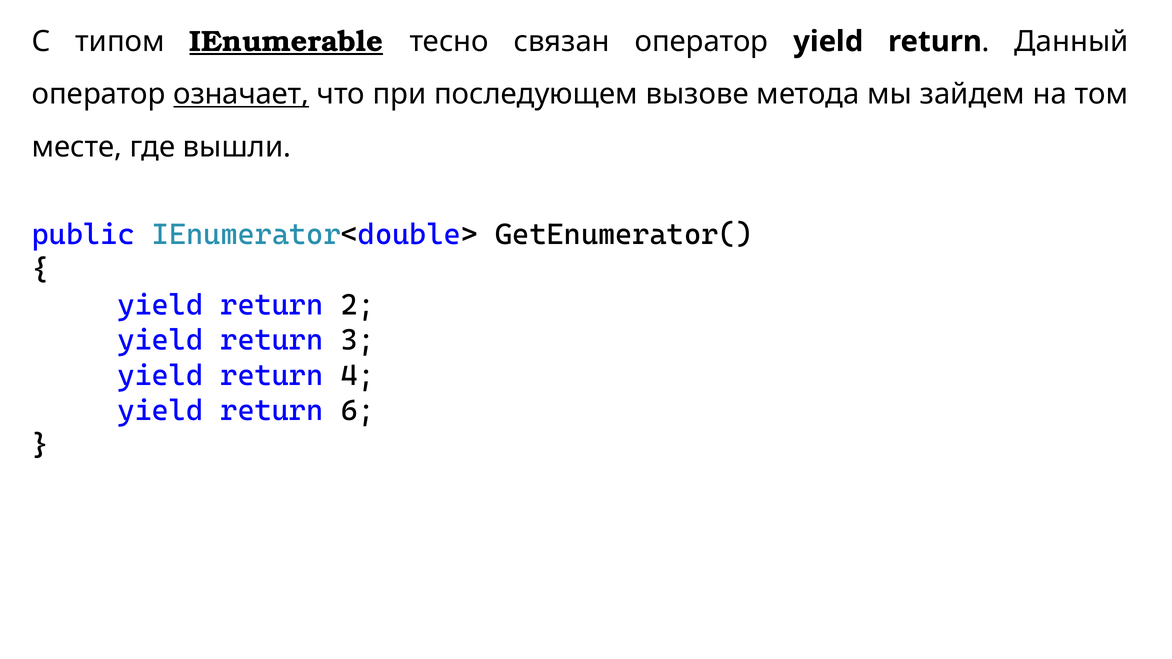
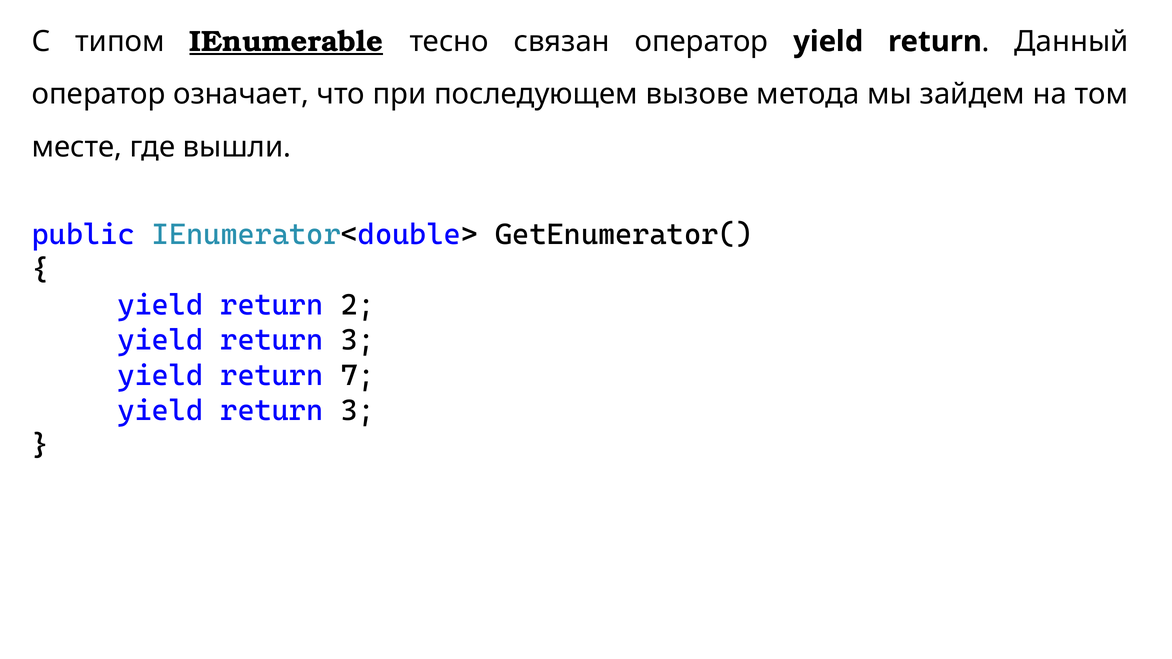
означает underline: present -> none (241, 94)
4: 4 -> 7 (358, 376)
6: 6 -> 3 (358, 411)
